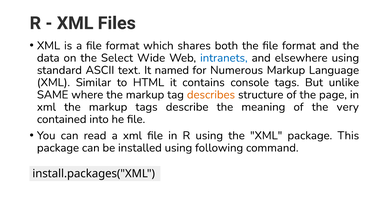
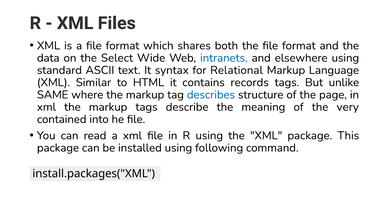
named: named -> syntax (172, 70)
Numerous: Numerous -> Relational (237, 70)
console: console -> records (250, 82)
describes colour: orange -> blue (211, 95)
